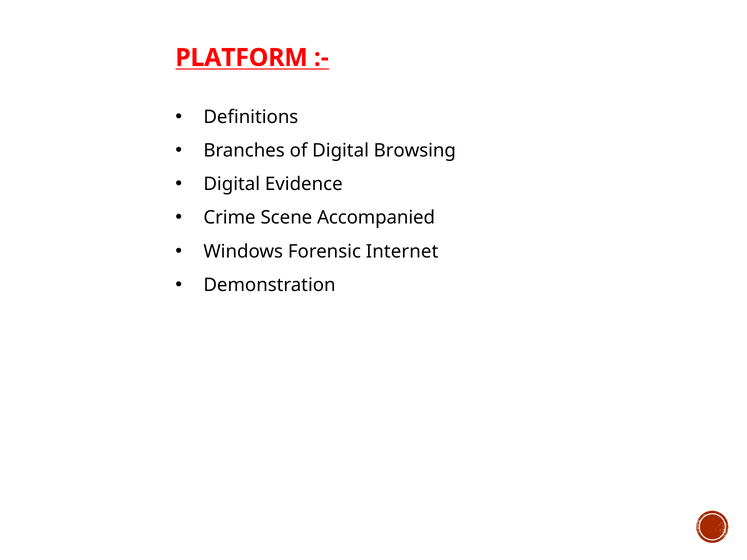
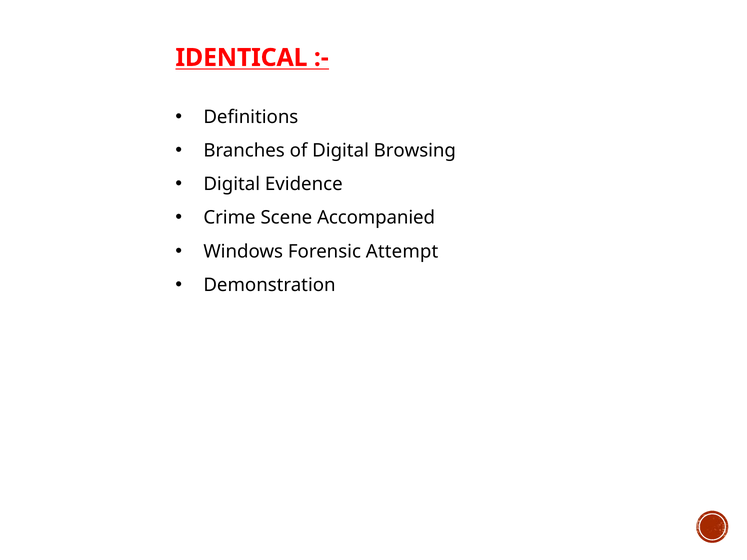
PLATFORM: PLATFORM -> IDENTICAL (241, 58)
Internet: Internet -> Attempt (402, 251)
